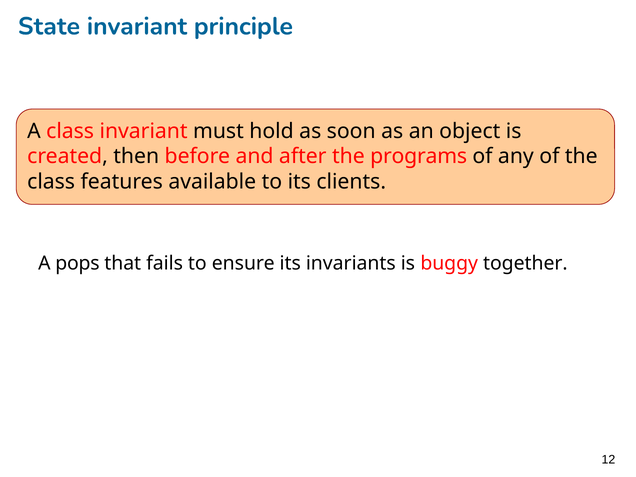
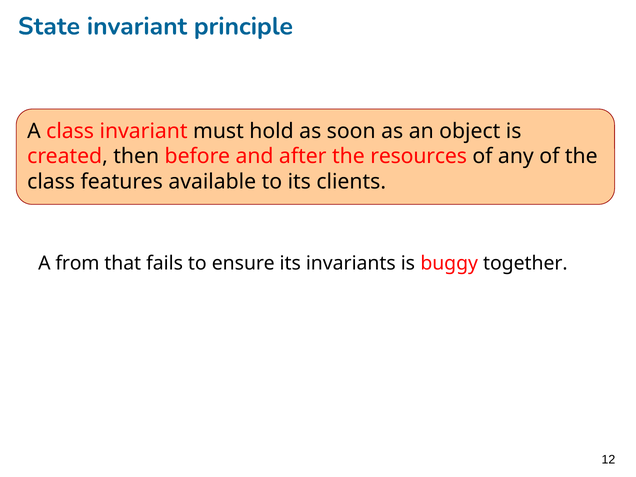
programs: programs -> resources (419, 156)
pops: pops -> from (77, 263)
